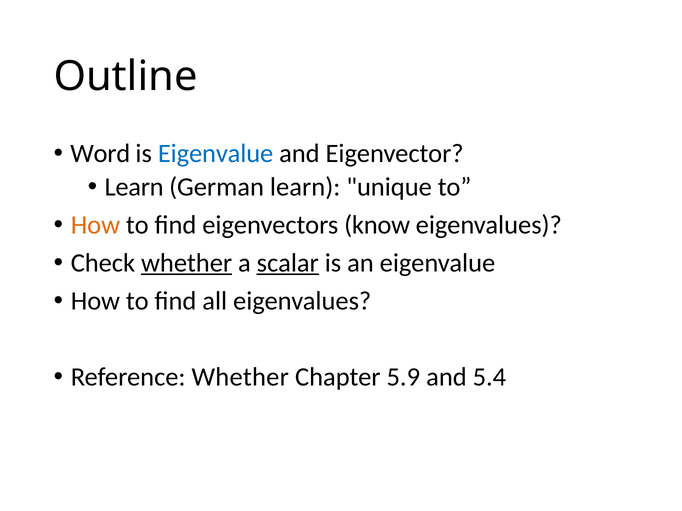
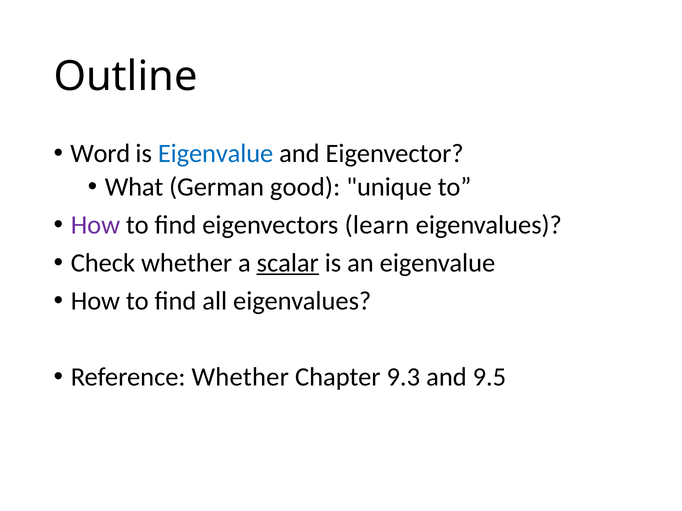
Learn: Learn -> What (134, 187)
German learn: learn -> good (305, 187)
How colour: orange -> purple (95, 225)
know: know -> learn (377, 225)
whether underline: present -> none (187, 263)
5.9: 5.9 -> 9.3 (403, 377)
5.4: 5.4 -> 9.5 (489, 377)
